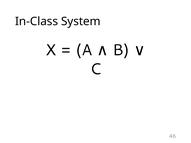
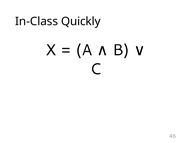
System: System -> Quickly (81, 21)
